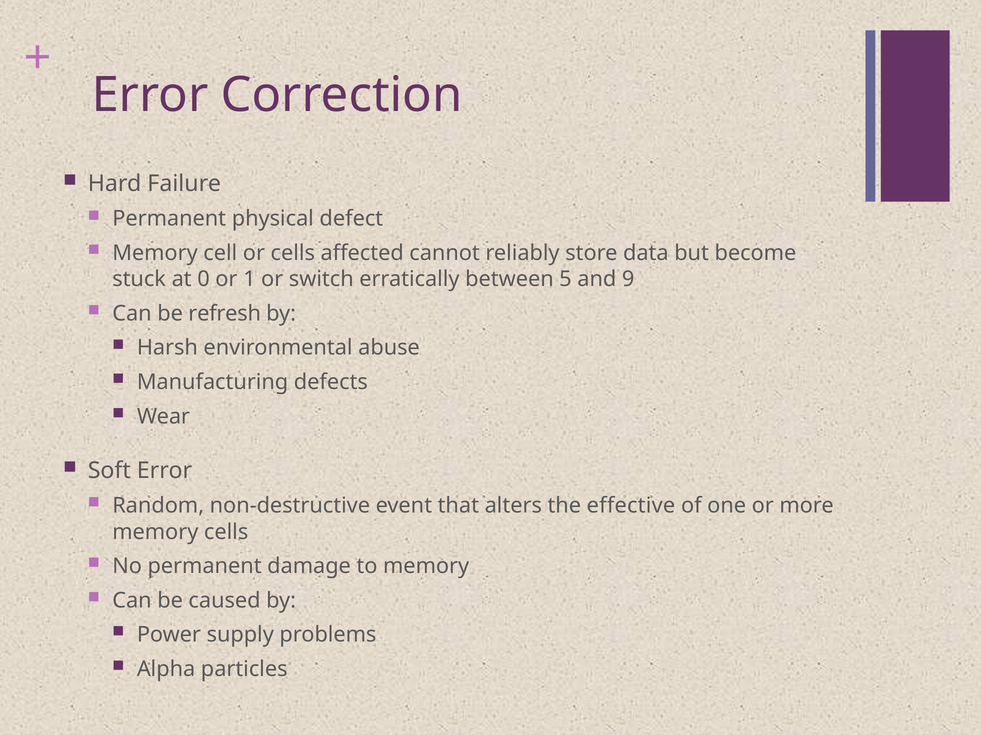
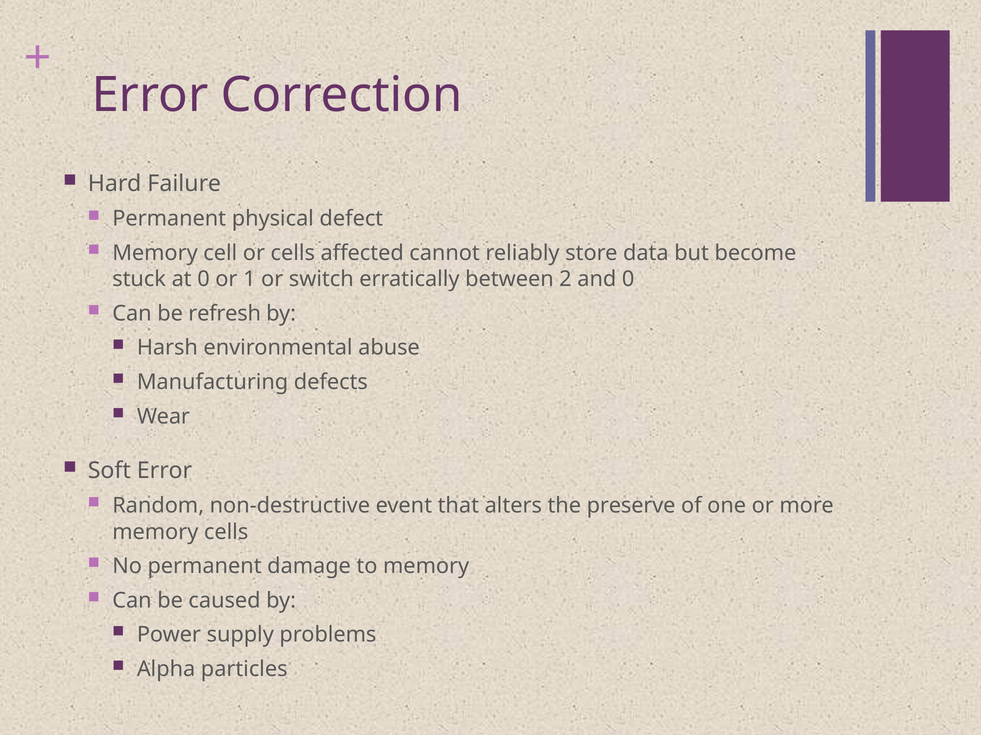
5: 5 -> 2 (565, 279)
and 9: 9 -> 0 (628, 279)
effective: effective -> preserve (631, 506)
